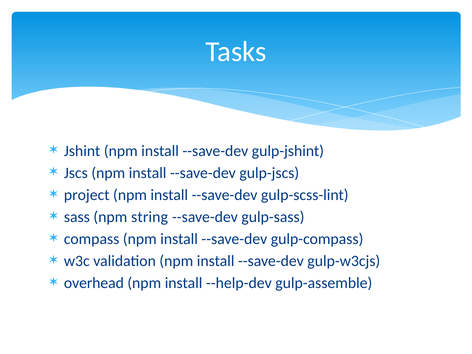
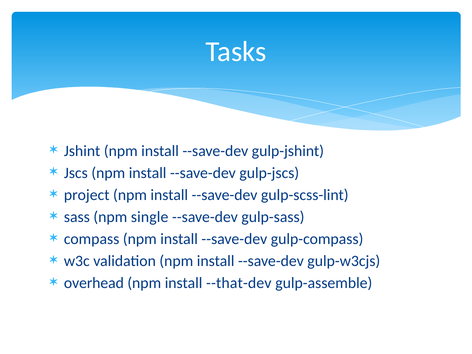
string: string -> single (150, 217)
--help-dev: --help-dev -> --that-dev (239, 283)
